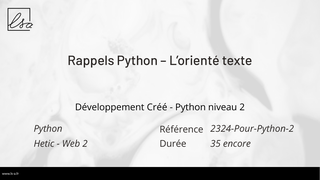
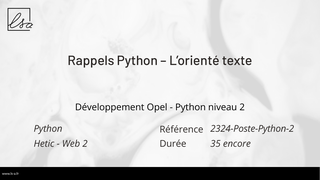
Créé: Créé -> Opel (157, 107)
2324-Pour-Python-2: 2324-Pour-Python-2 -> 2324-Poste-Python-2 (252, 129)
